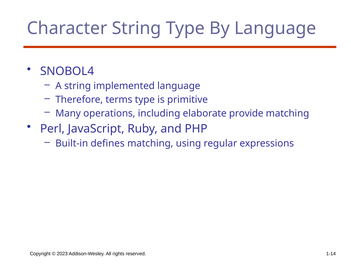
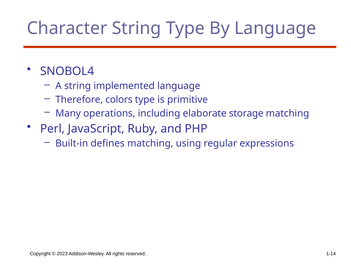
terms: terms -> colors (119, 99)
provide: provide -> storage (246, 113)
